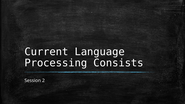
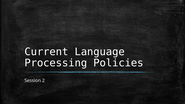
Consists: Consists -> Policies (118, 63)
